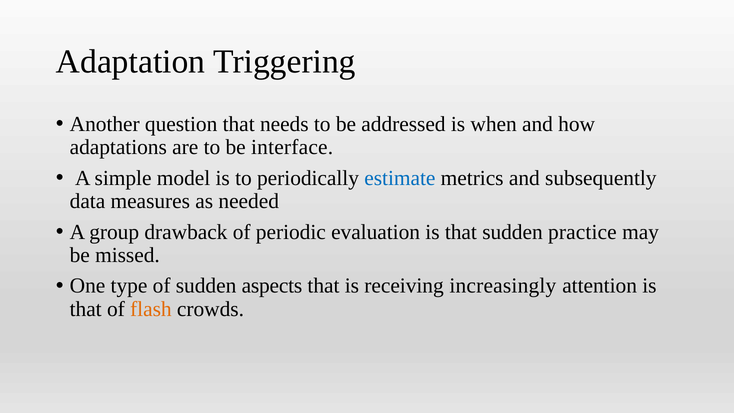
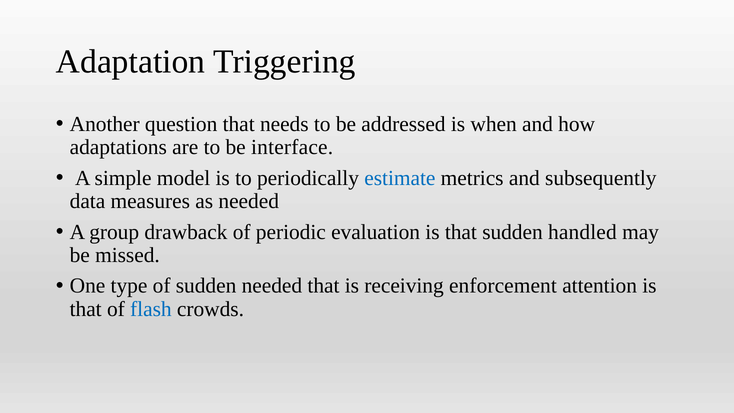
practice: practice -> handled (582, 232)
sudden aspects: aspects -> needed (272, 286)
increasingly: increasingly -> enforcement (503, 286)
flash colour: orange -> blue (151, 309)
